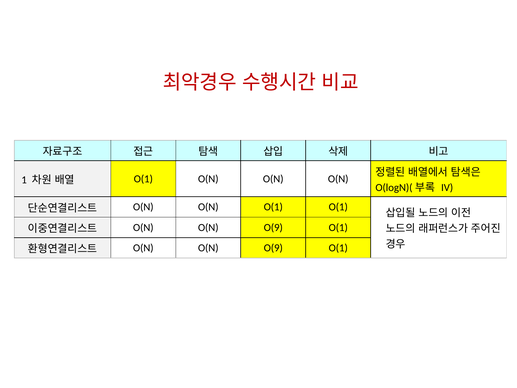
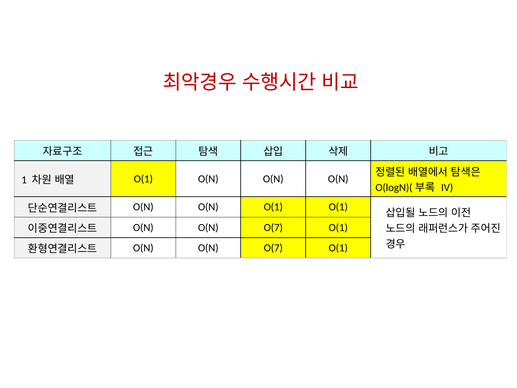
O(9: O(9 -> O(7 (273, 227)
O(9: O(9 -> O(7 (273, 248)
